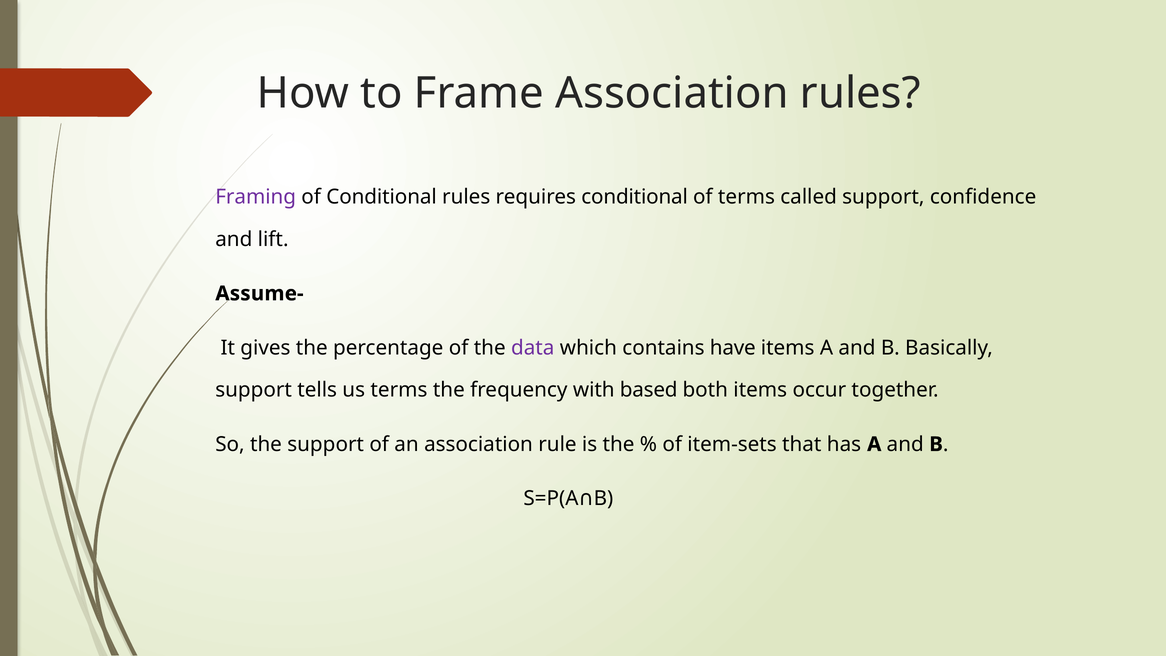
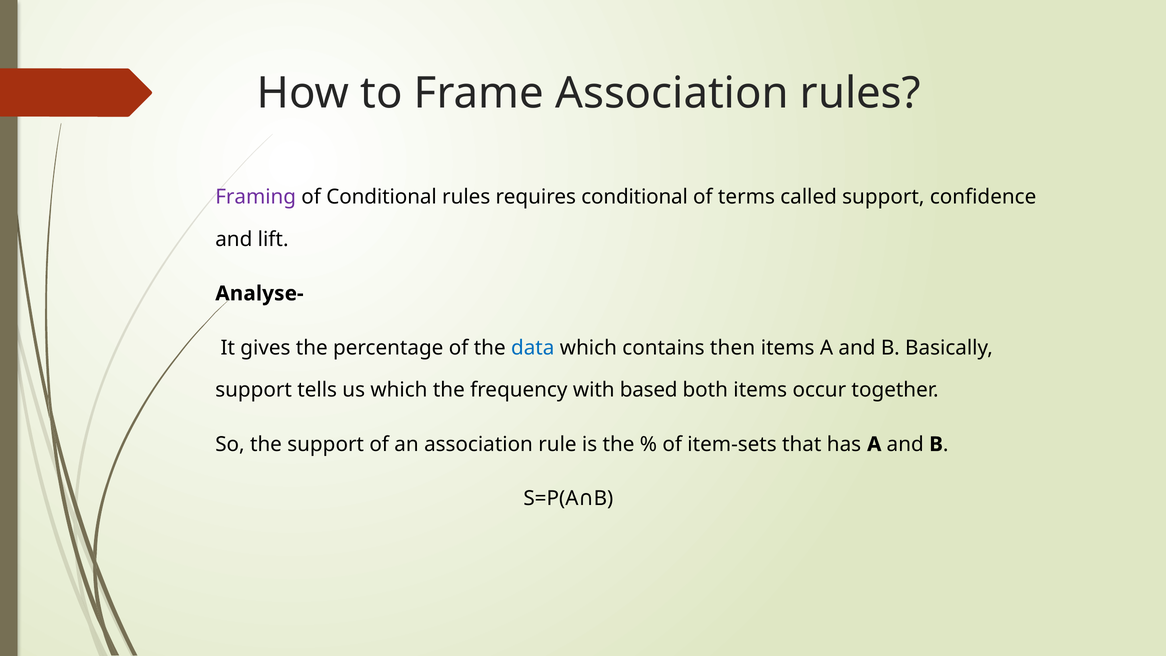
Assume-: Assume- -> Analyse- (260, 293)
data colour: purple -> blue (533, 348)
have: have -> then (733, 348)
us terms: terms -> which (399, 390)
